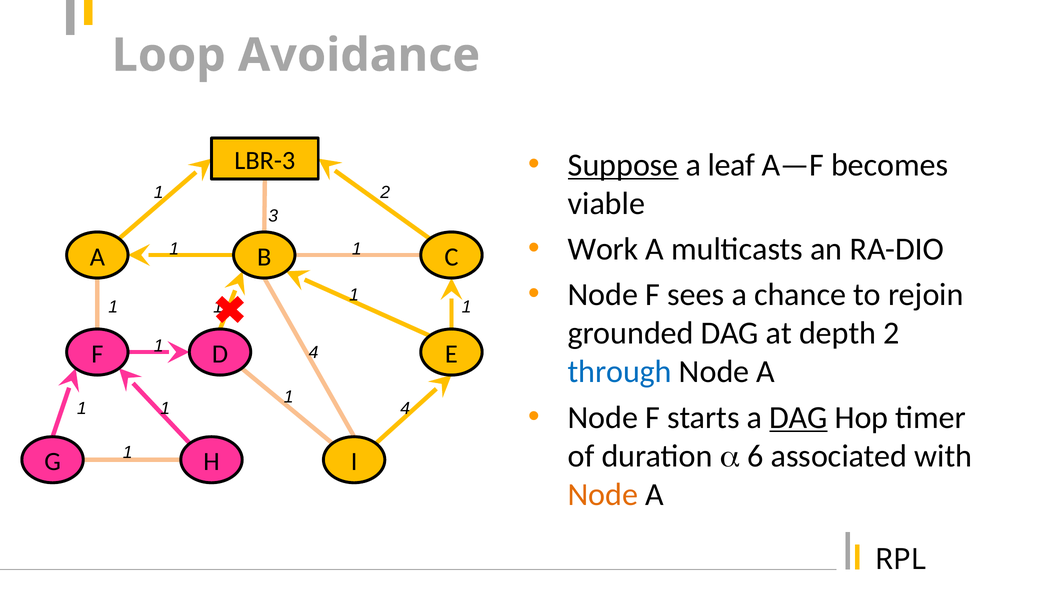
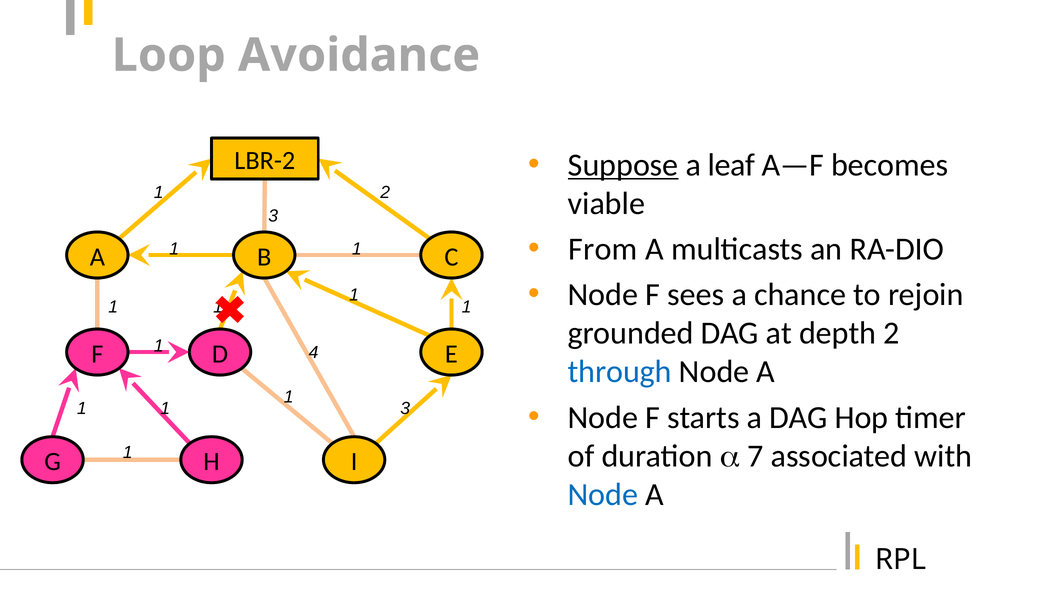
LBR-3: LBR-3 -> LBR-2 (265, 160)
Work: Work -> From (603, 249)
4: 4 -> 3 (405, 409)
DAG underline: present -> none (798, 417)
6: 6 -> 7 (755, 456)
Node colour: orange -> blue (603, 494)
